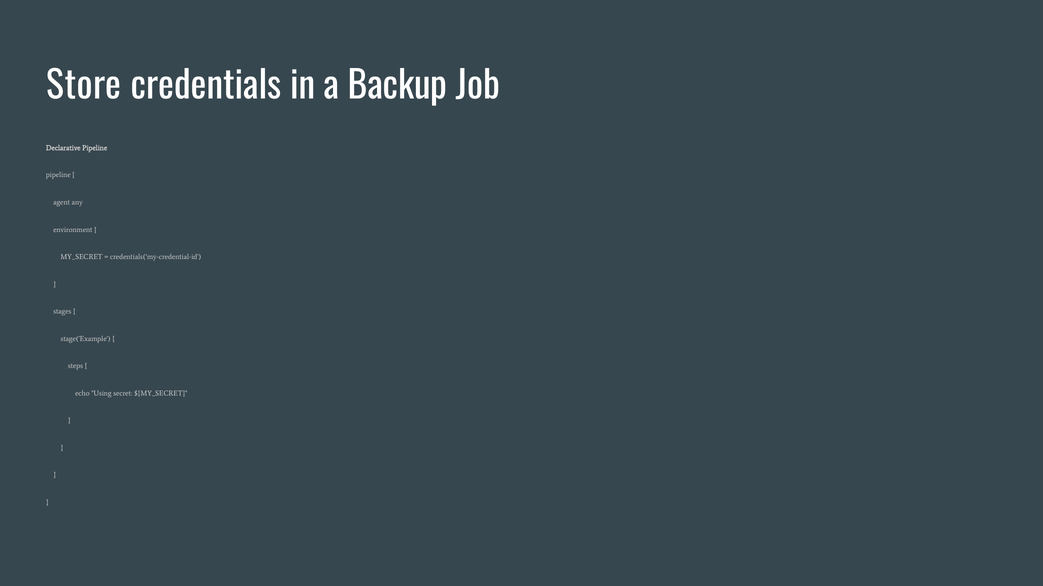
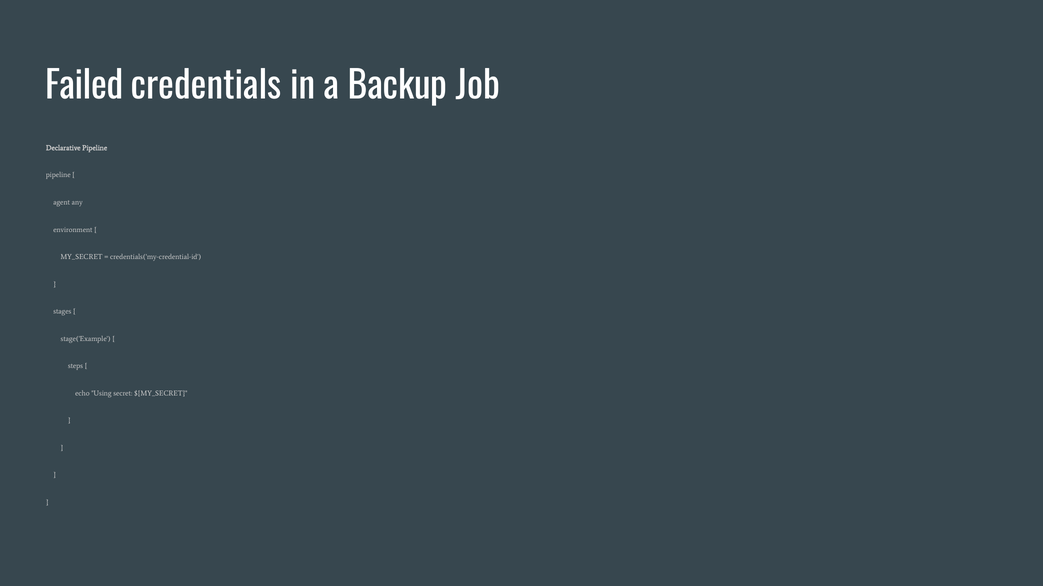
Store: Store -> Failed (84, 86)
